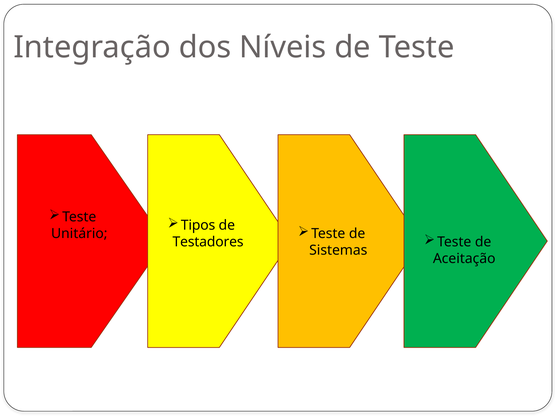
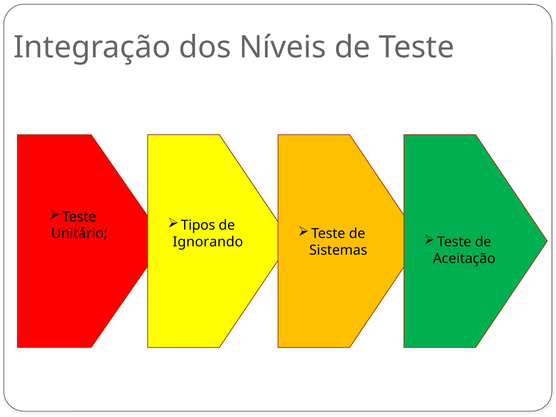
Testadores: Testadores -> Ignorando (208, 242)
